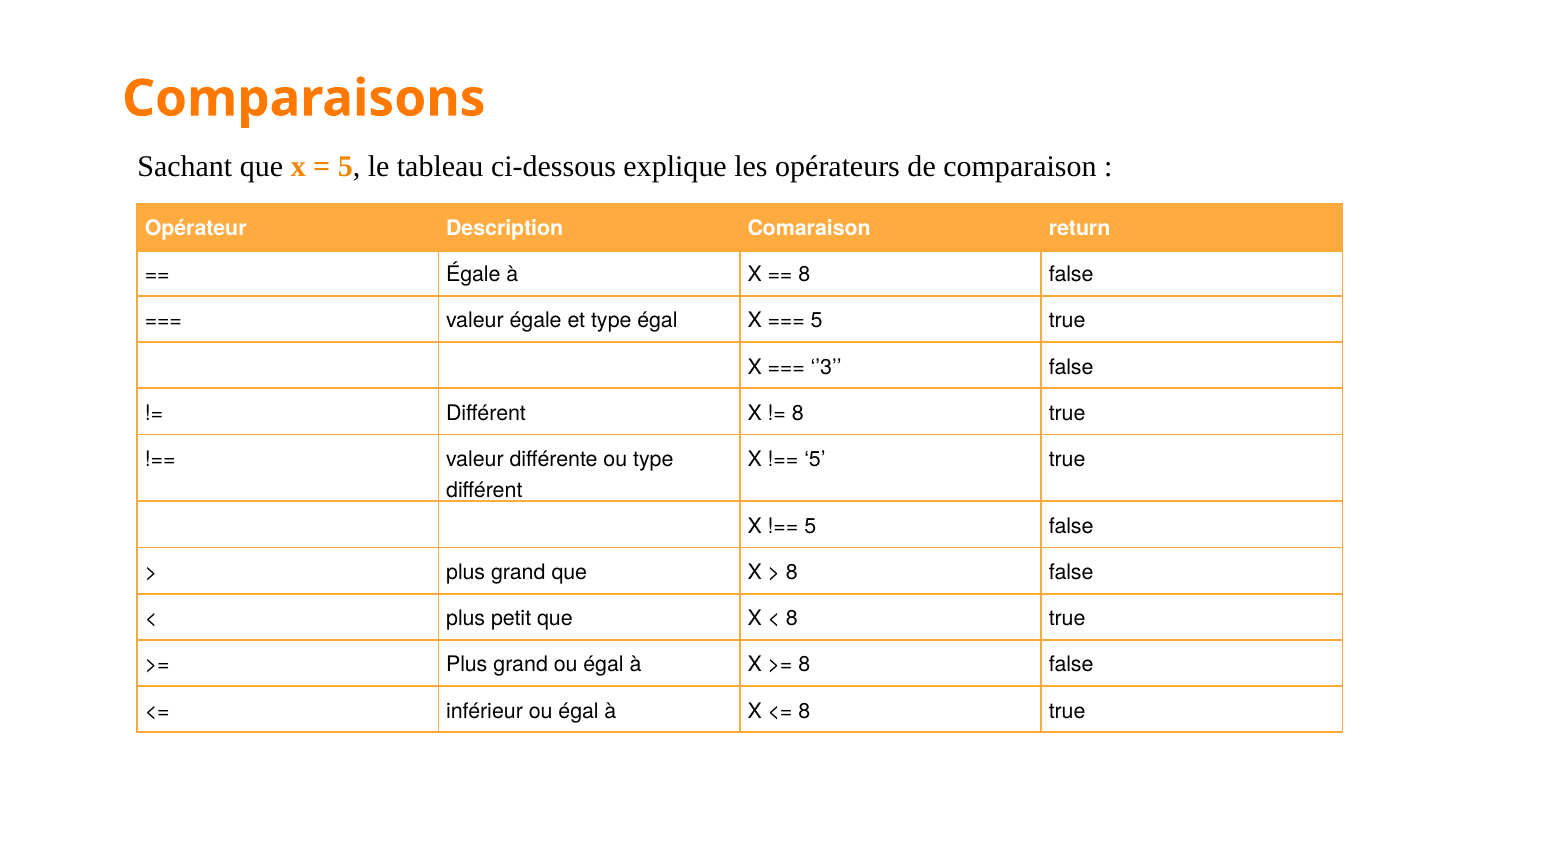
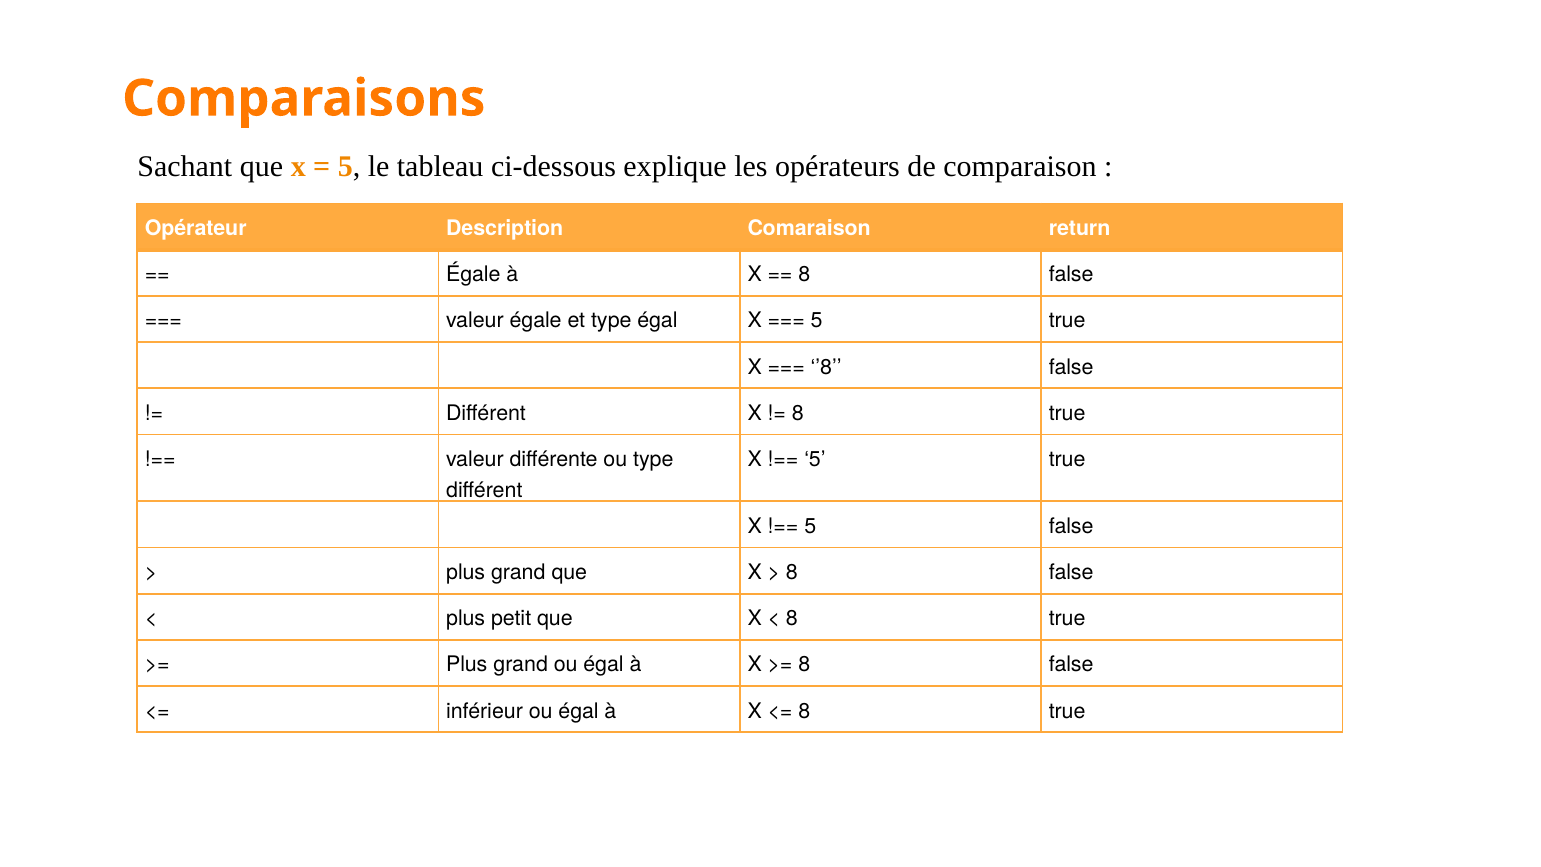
’3: ’3 -> ’8 (826, 367)
